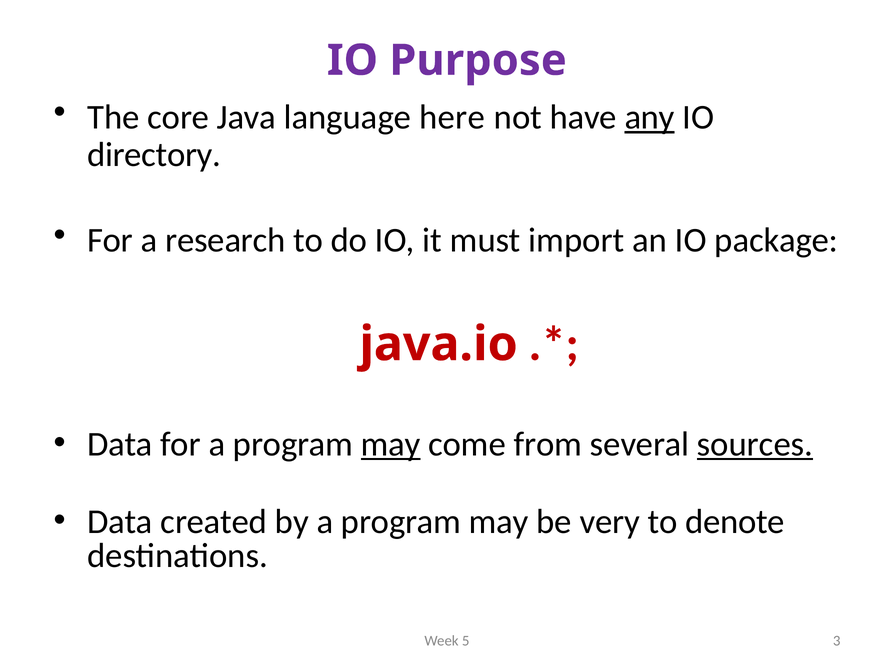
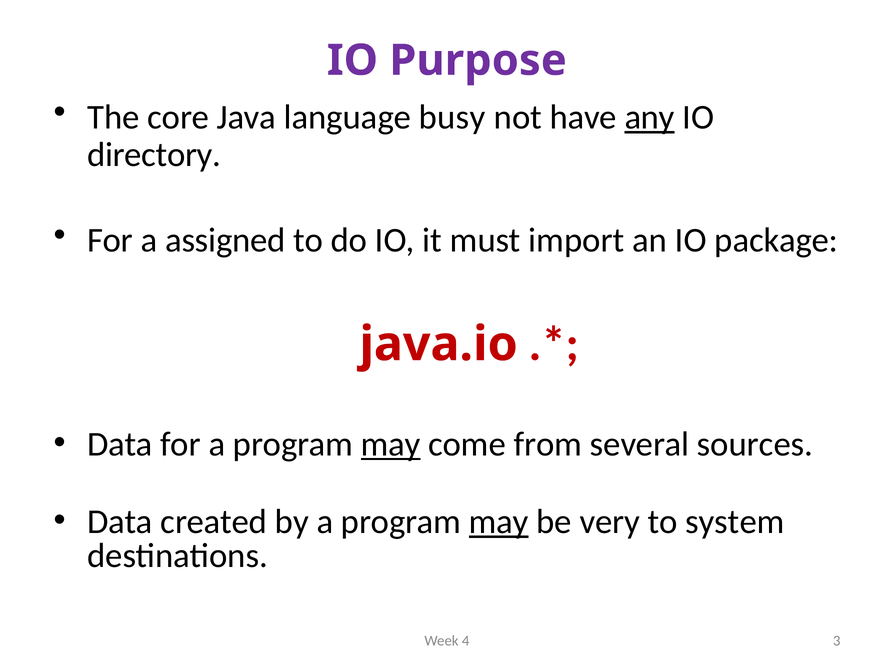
here: here -> busy (452, 117)
research: research -> assigned (225, 240)
sources underline: present -> none (755, 444)
may underline: none -> present (499, 521)
denote: denote -> system (735, 521)
5: 5 -> 4 (466, 640)
